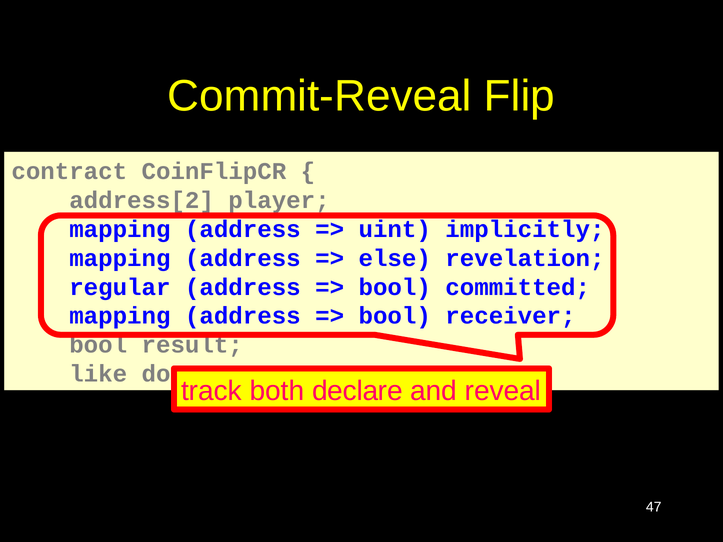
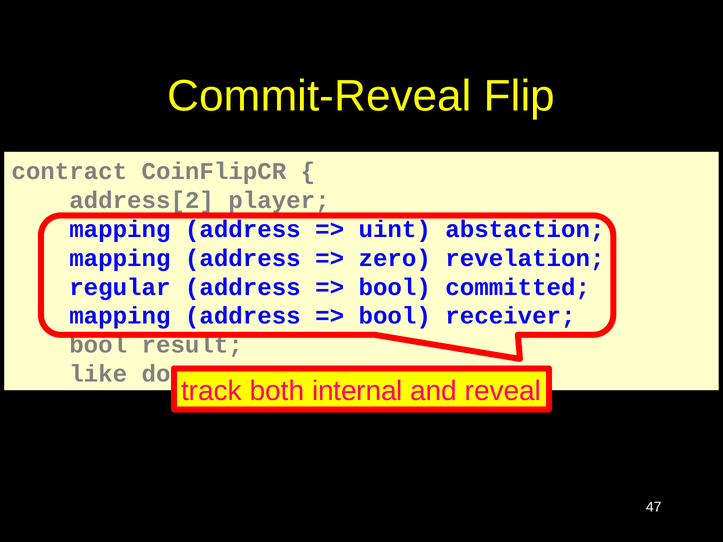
implicitly: implicitly -> abstaction (525, 229)
else: else -> zero (395, 258)
declare: declare -> internal (357, 391)
